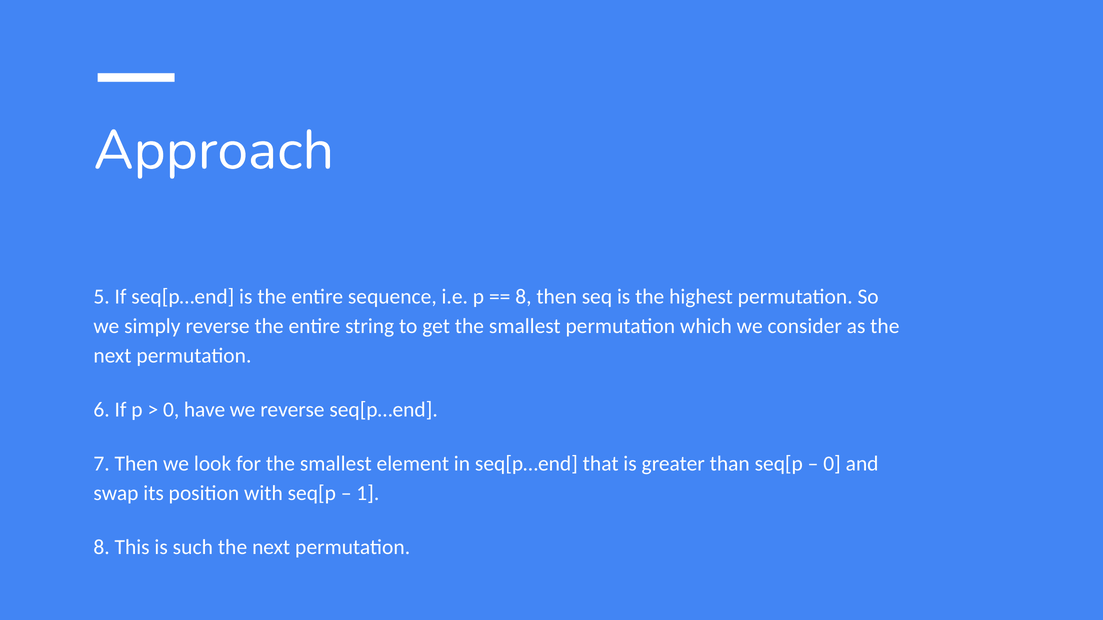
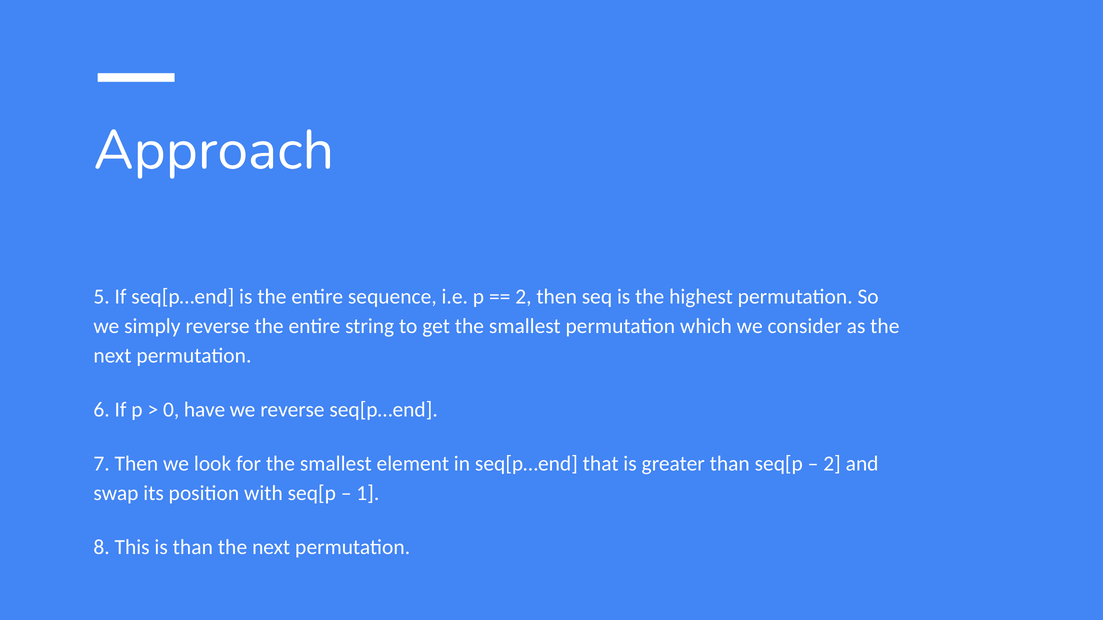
8: 8 -> 2 (523, 297)
0: 0 -> 2 (832, 464)
is such: such -> than (193, 548)
